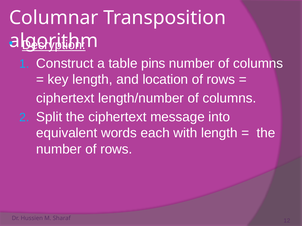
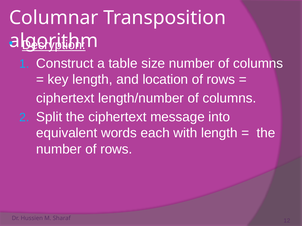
pins: pins -> size (153, 63)
